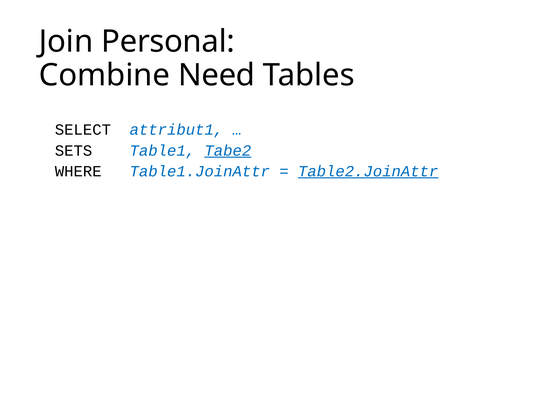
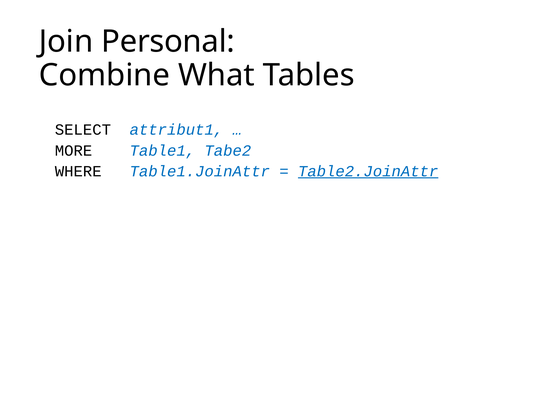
Need: Need -> What (216, 75)
SETS: SETS -> MORE (74, 151)
Tabe2 underline: present -> none (228, 151)
